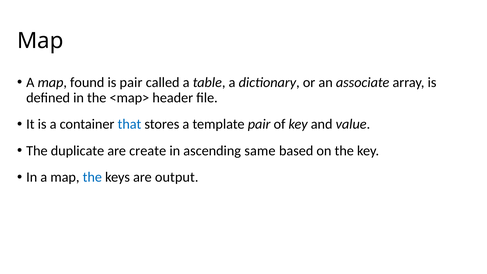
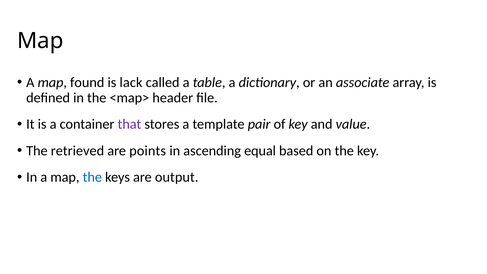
is pair: pair -> lack (131, 82)
that colour: blue -> purple (129, 124)
duplicate: duplicate -> retrieved (77, 151)
create: create -> points (148, 151)
same: same -> equal (260, 151)
